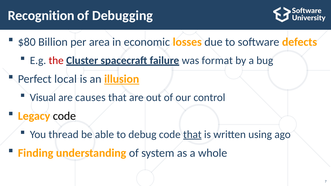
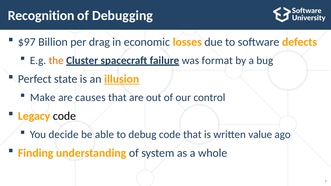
$80: $80 -> $97 (27, 42)
area: area -> drag (99, 42)
the colour: red -> orange (56, 60)
local: local -> state (66, 79)
Visual: Visual -> Make (43, 98)
thread: thread -> decide (64, 135)
that underline: present -> none (192, 135)
using: using -> value (260, 135)
